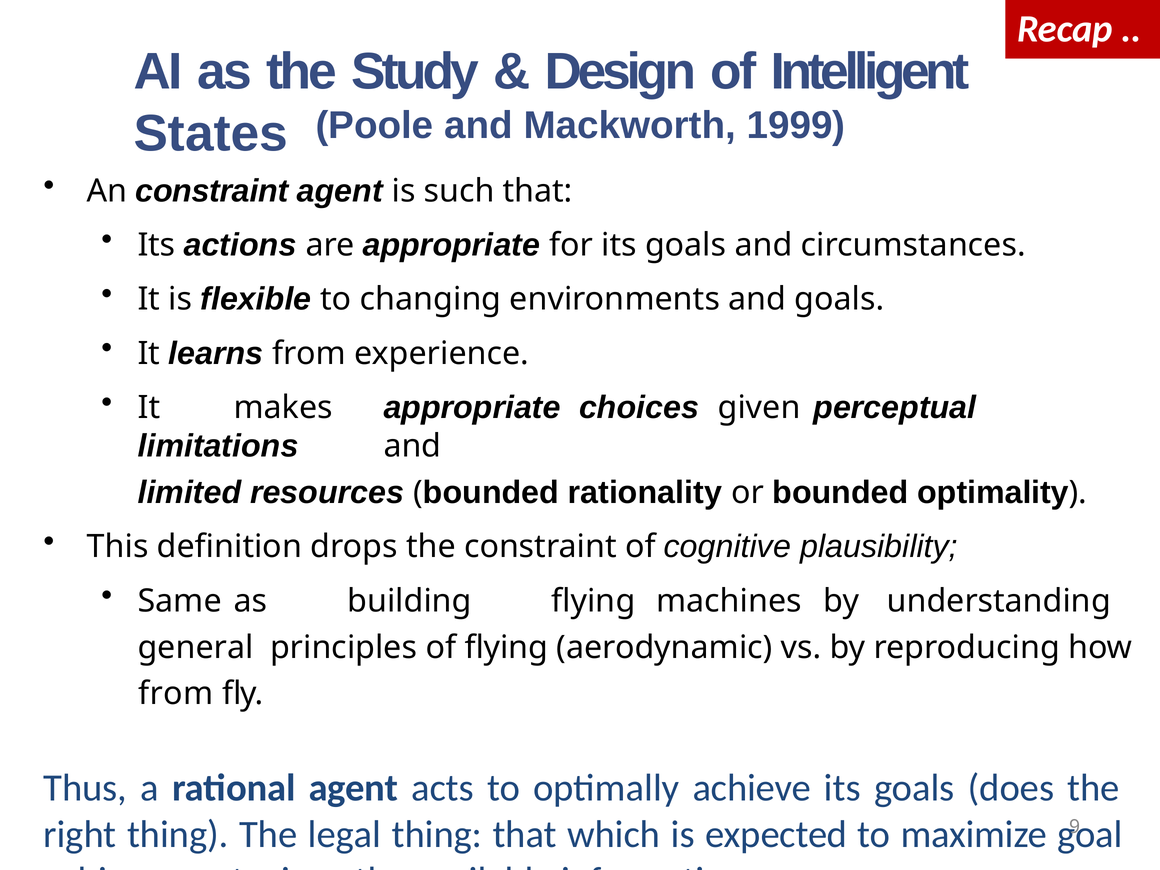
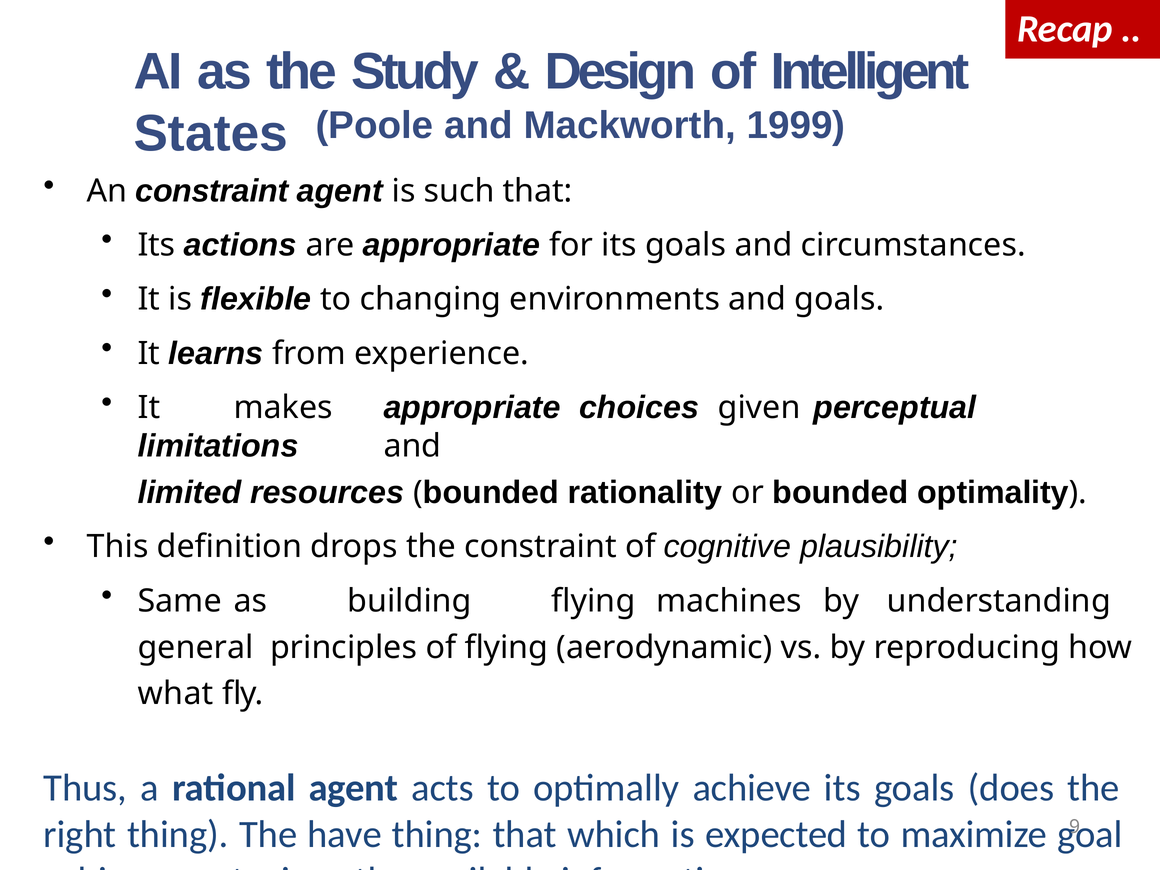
from: from -> what (176, 694)
legal: legal -> have (345, 834)
